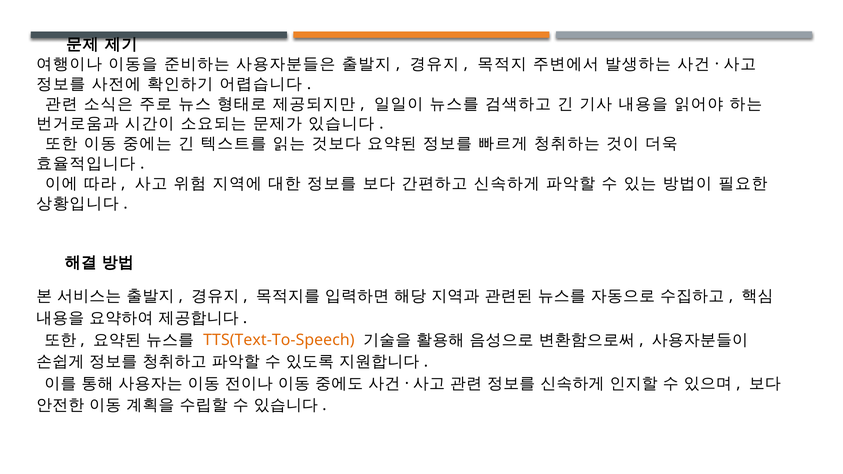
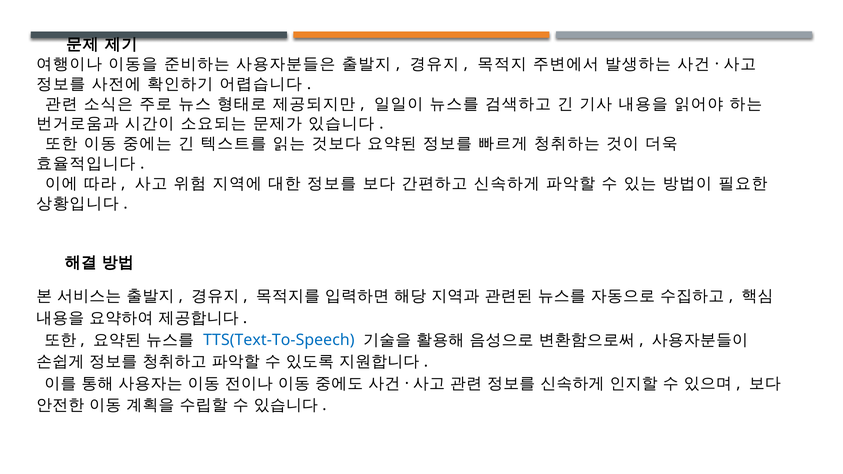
TTS(Text-To-Speech colour: orange -> blue (279, 340)
